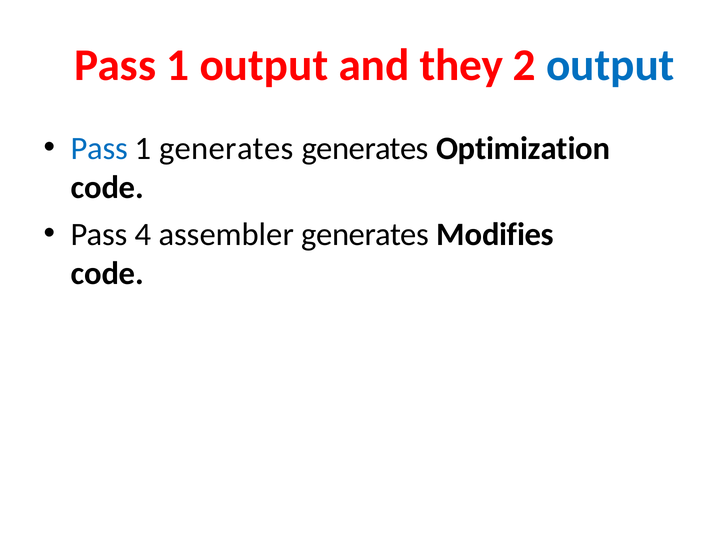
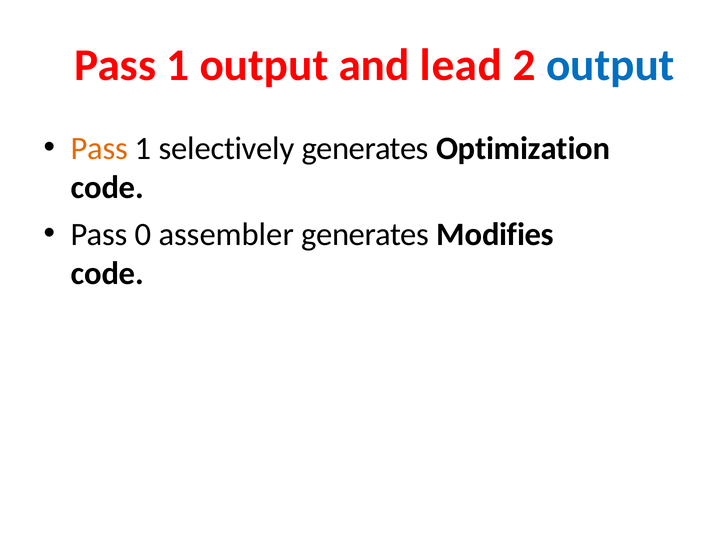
they: they -> lead (461, 65)
Pass colour: blue -> orange (99, 148)
1 generates: generates -> selectively (227, 148)
4: 4 -> 0 (143, 235)
